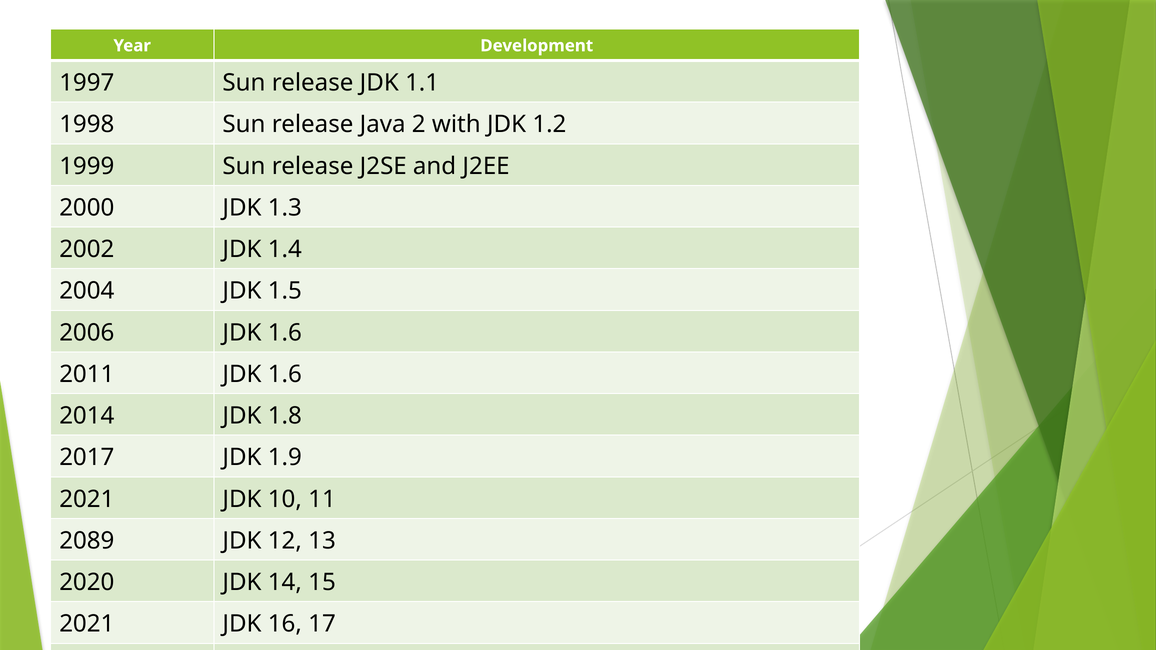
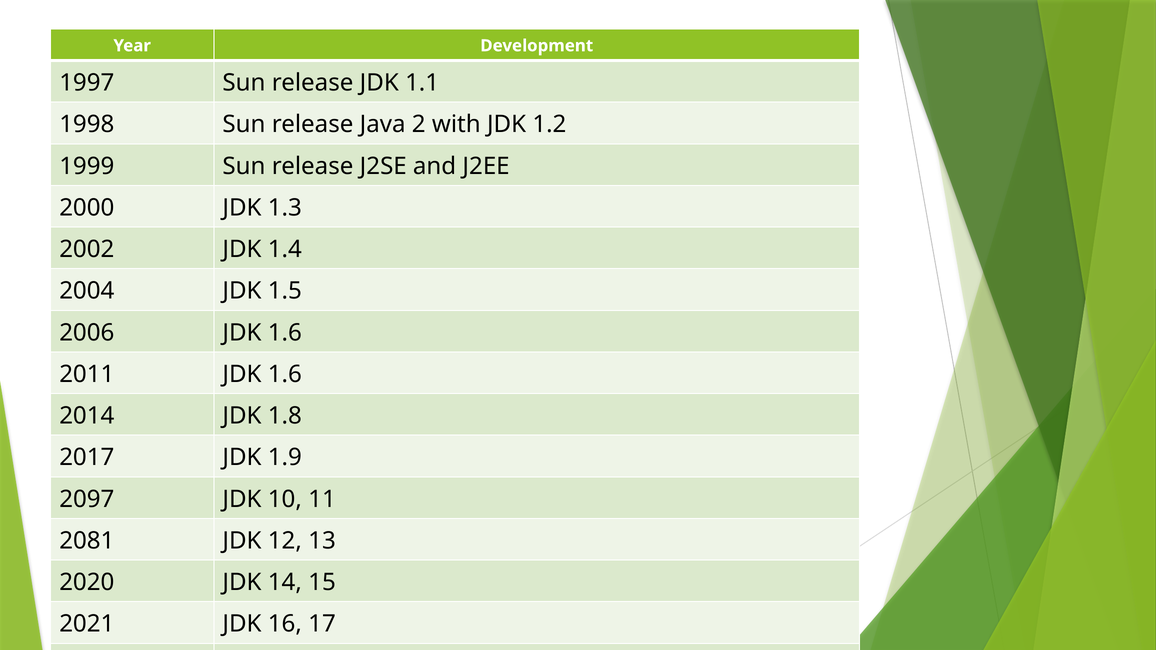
2021: 2021 -> 2097 (87, 499)
2089: 2089 -> 2081 (87, 541)
